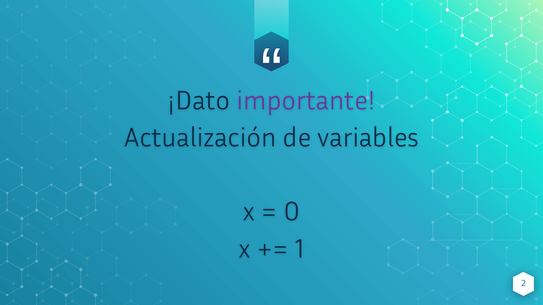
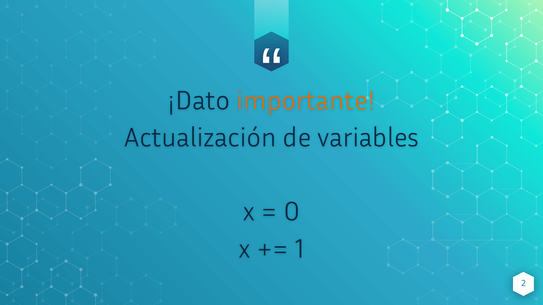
importante colour: purple -> orange (306, 101)
